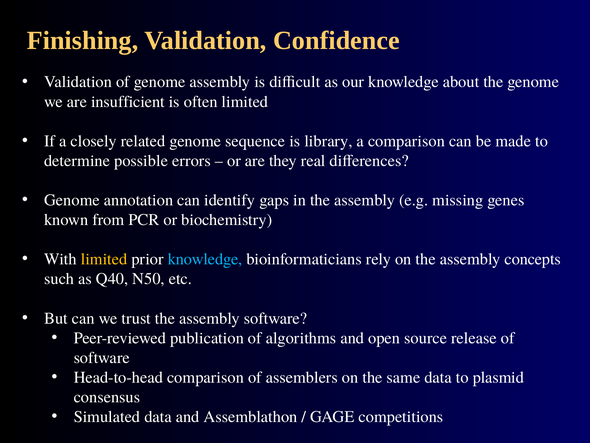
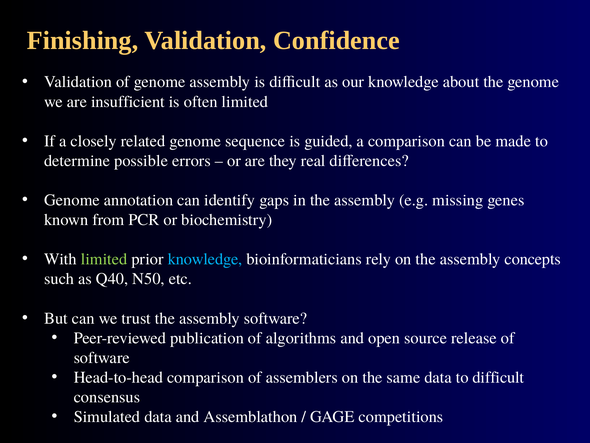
library: library -> guided (329, 141)
limited colour: yellow -> light green (104, 259)
to plasmid: plasmid -> difficult (498, 377)
